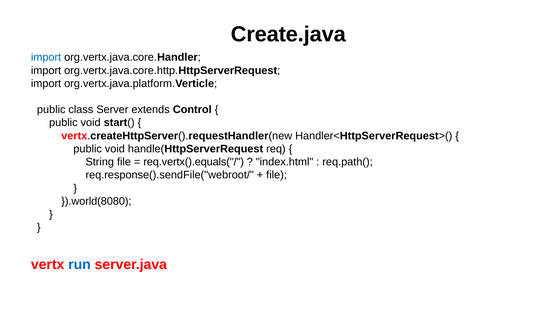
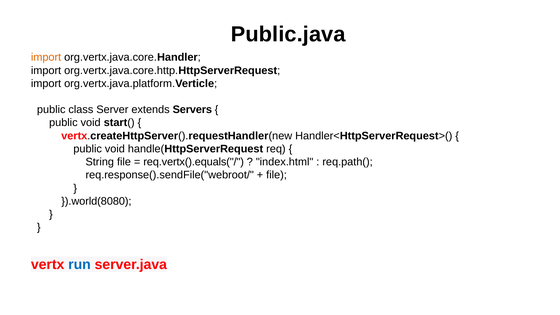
Create.java: Create.java -> Public.java (288, 34)
import colour: blue -> orange (46, 57)
Control: Control -> Servers (192, 110)
